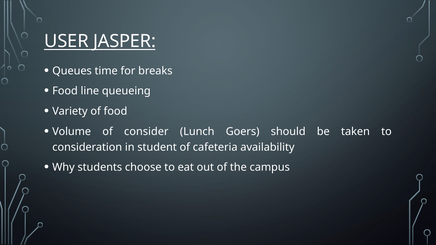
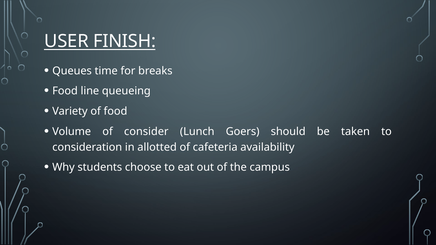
JASPER: JASPER -> FINISH (125, 41)
student: student -> allotted (157, 147)
